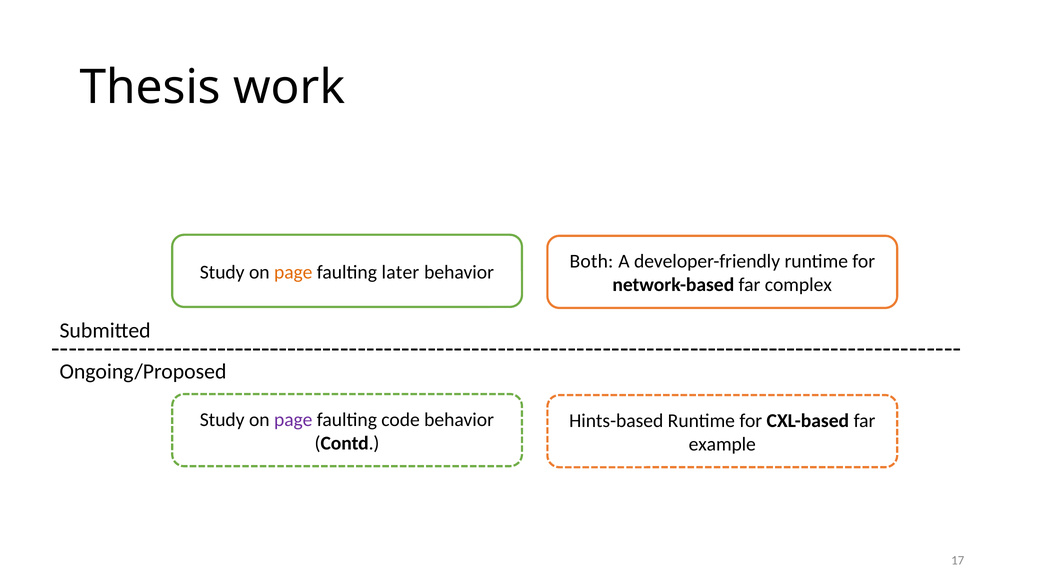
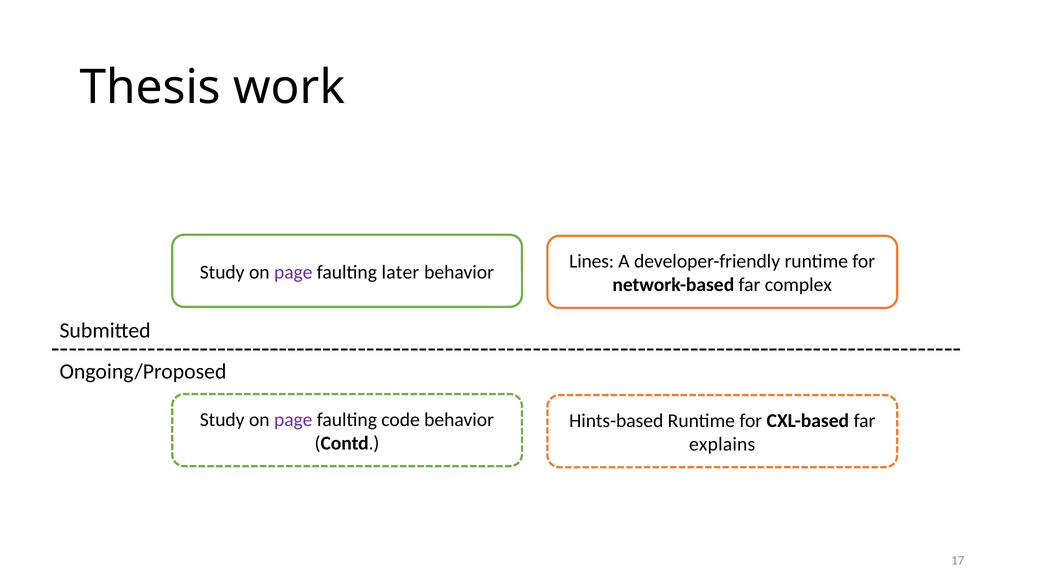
Both: Both -> Lines (592, 262)
page colour: orange -> purple (293, 272)
example: example -> explains (722, 444)
